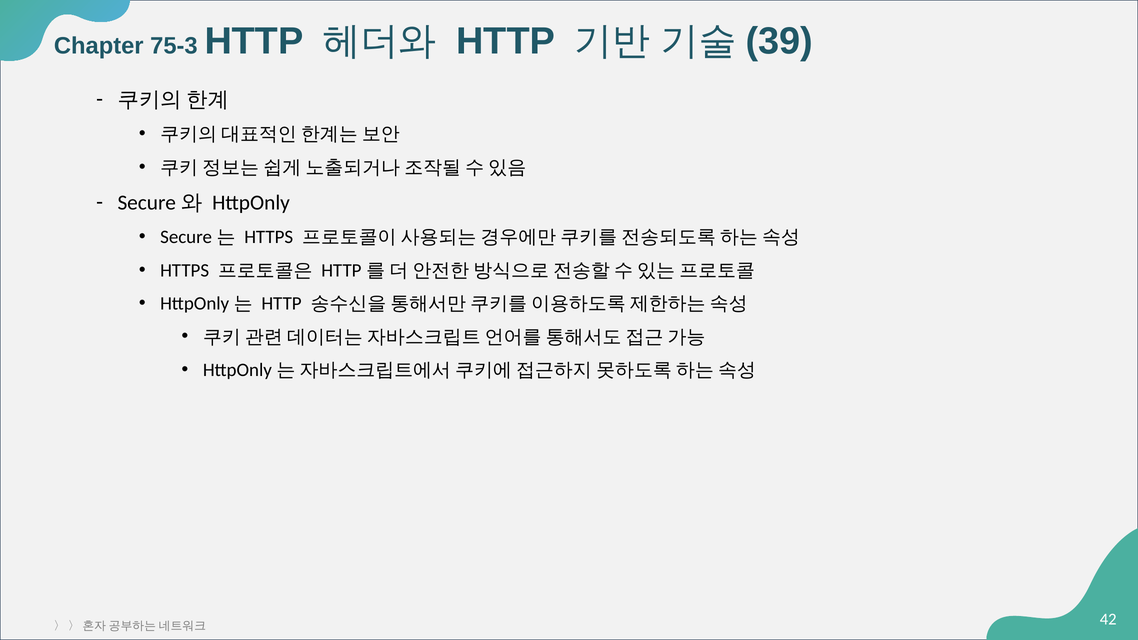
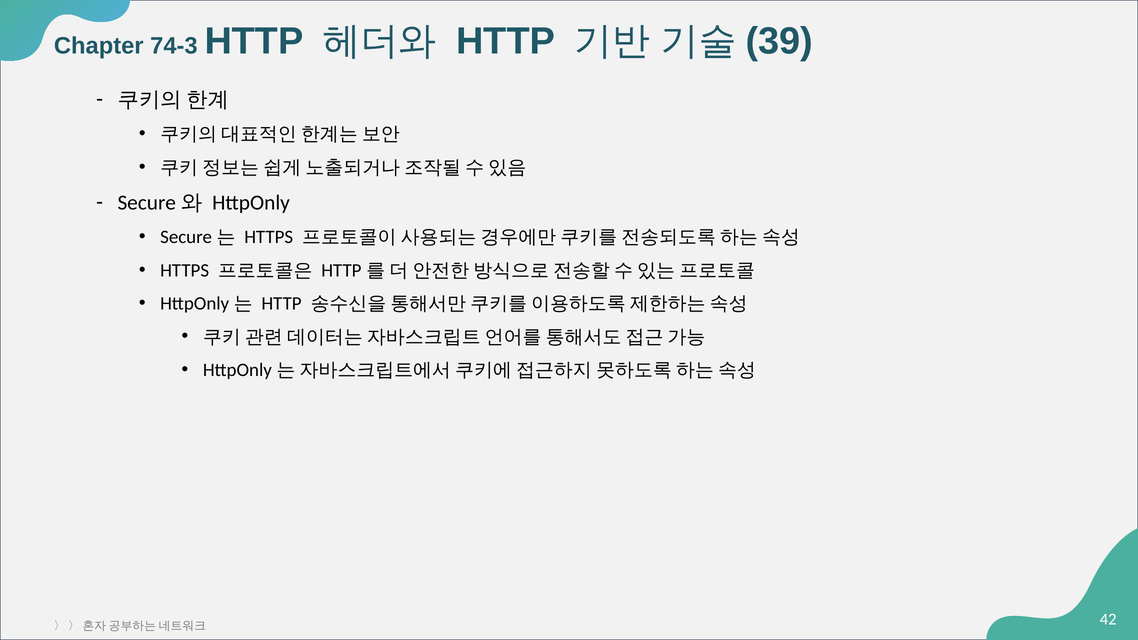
75-3: 75-3 -> 74-3 (174, 46)
